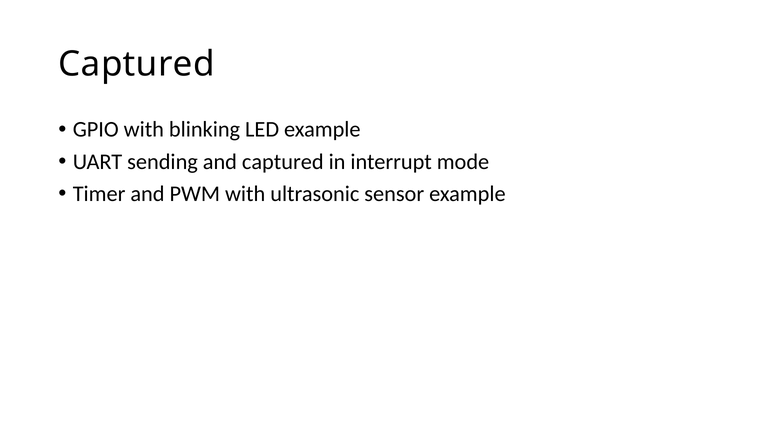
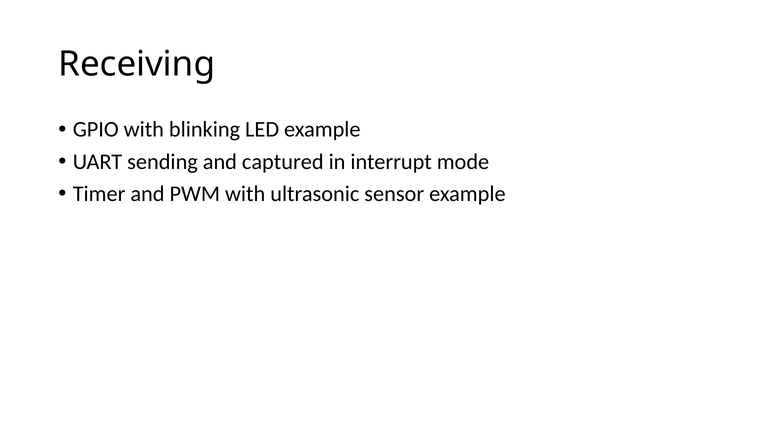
Captured: Captured -> Receiving (137, 64)
